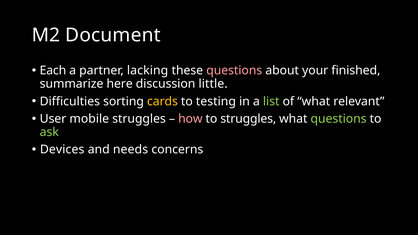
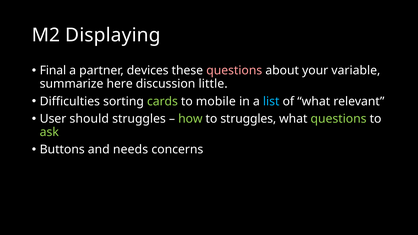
Document: Document -> Displaying (113, 35)
Each: Each -> Final (53, 71)
lacking: lacking -> devices (148, 71)
finished: finished -> variable (356, 71)
cards colour: yellow -> light green (162, 101)
testing: testing -> mobile (216, 101)
list colour: light green -> light blue (271, 101)
mobile: mobile -> should (89, 119)
how colour: pink -> light green (190, 119)
Devices: Devices -> Buttons (62, 150)
